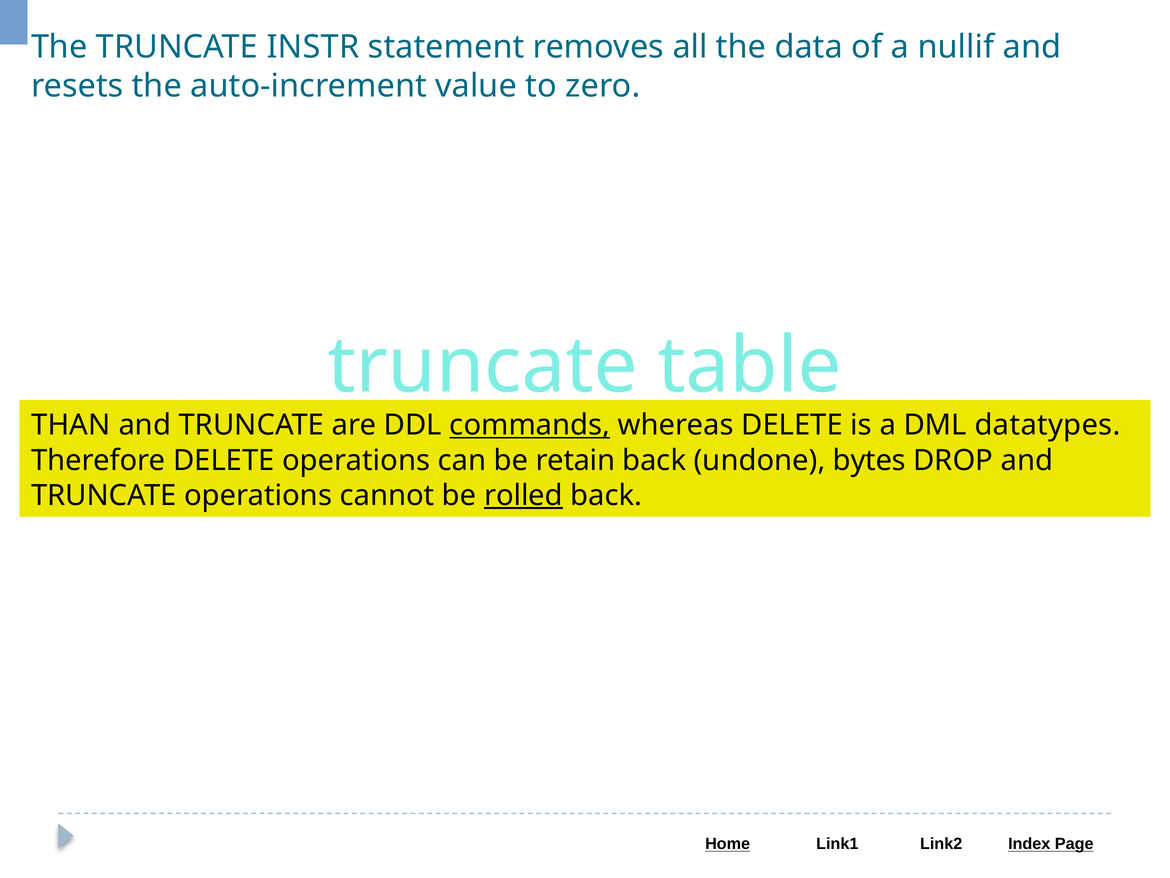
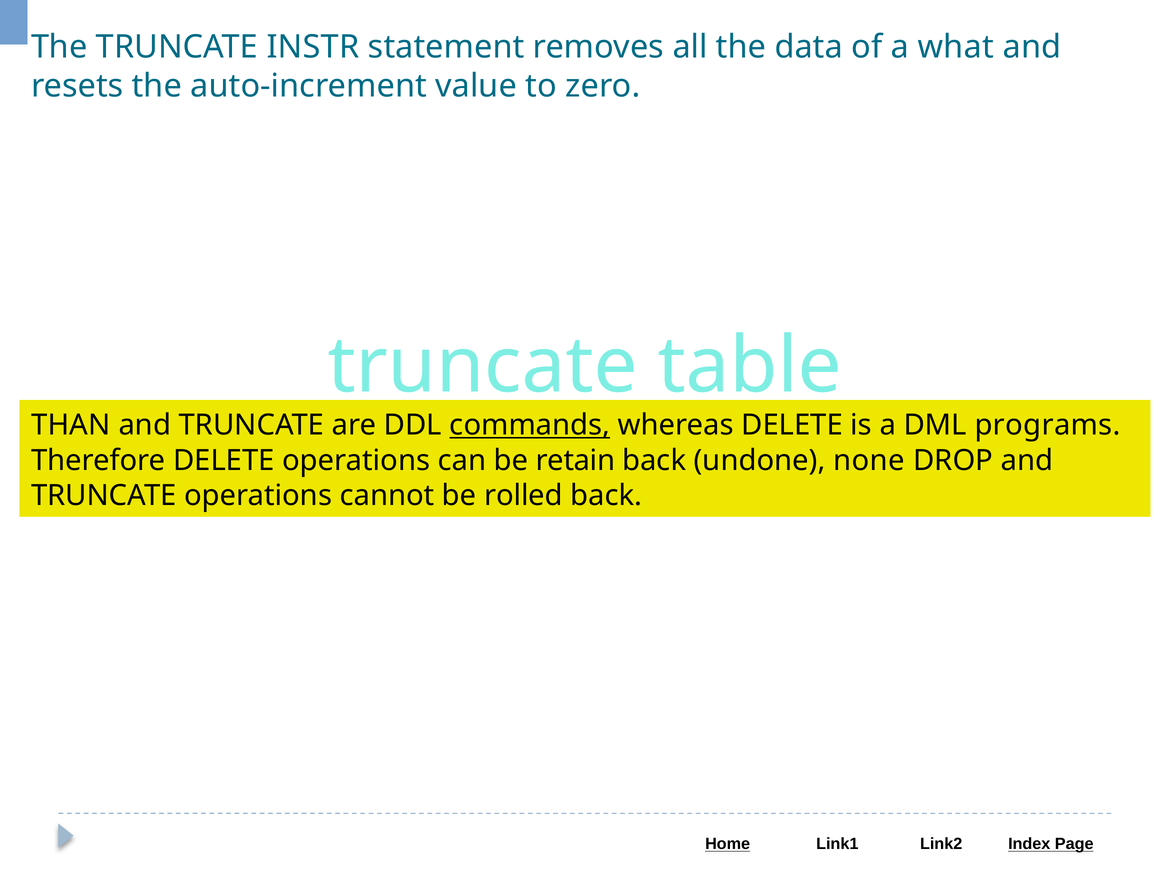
nullif: nullif -> what (956, 47)
datatypes: datatypes -> programs (1048, 425)
bytes: bytes -> none (869, 460)
rolled underline: present -> none (523, 495)
